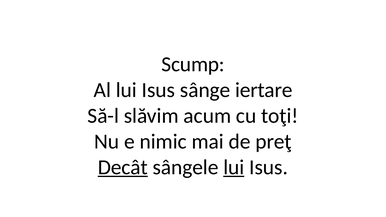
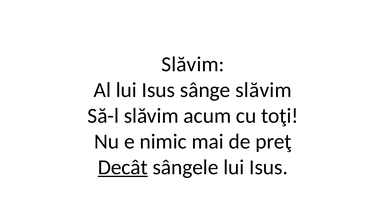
Scump: Scump -> Slăvim (193, 64)
sânge iertare: iertare -> slăvim (264, 90)
lui underline: present -> none (234, 167)
